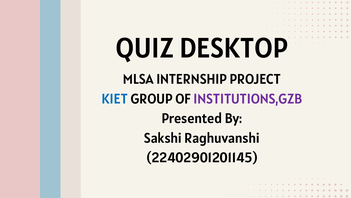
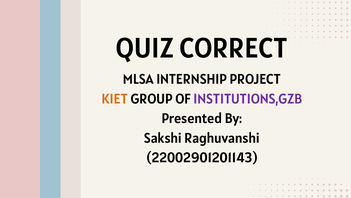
DESKTOP: DESKTOP -> CORRECT (234, 48)
KIET colour: blue -> orange (115, 99)
22402901201145: 22402901201145 -> 22002901201143 (202, 157)
